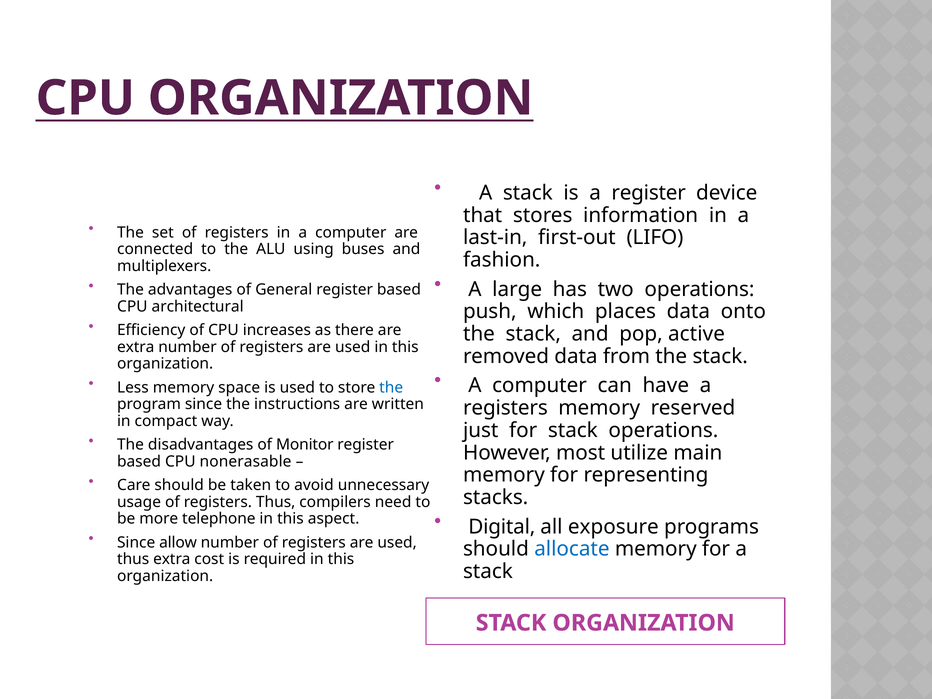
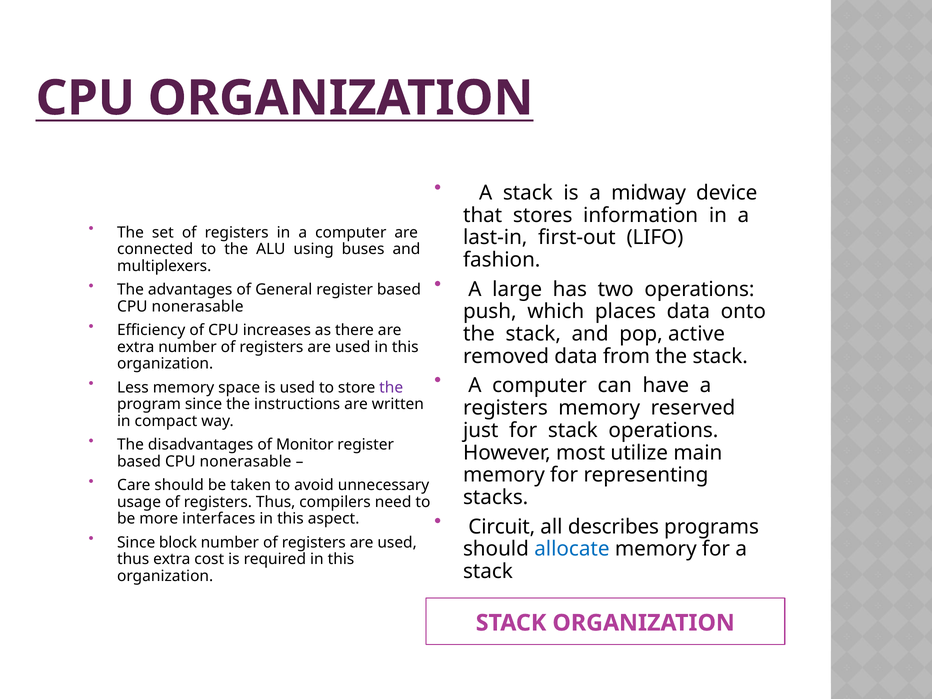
a register: register -> midway (649, 193)
architectural: architectural -> nonerasable (198, 307)
the colour: blue -> purple (391, 388)
telephone: telephone -> interfaces (219, 519)
Digital: Digital -> Circuit (502, 527)
exposure: exposure -> describes (613, 527)
allow: allow -> block (178, 543)
